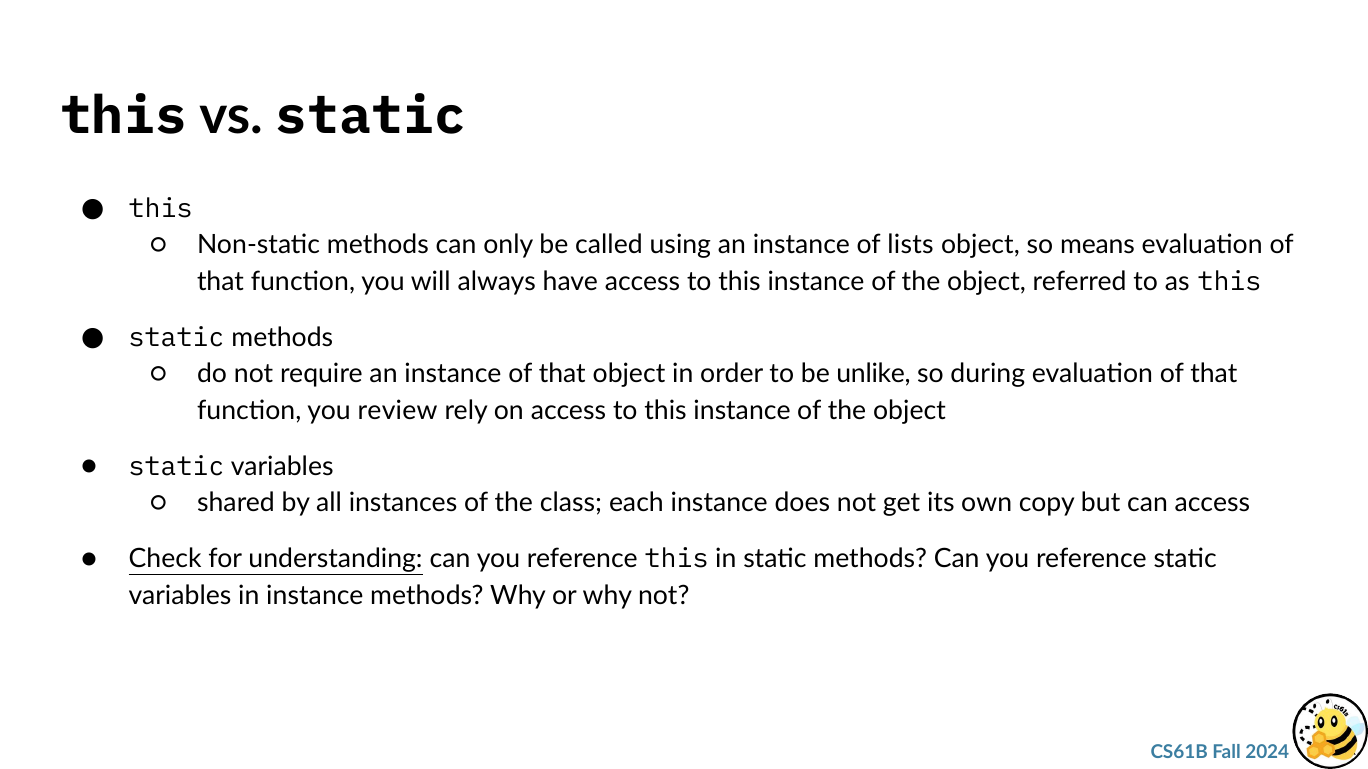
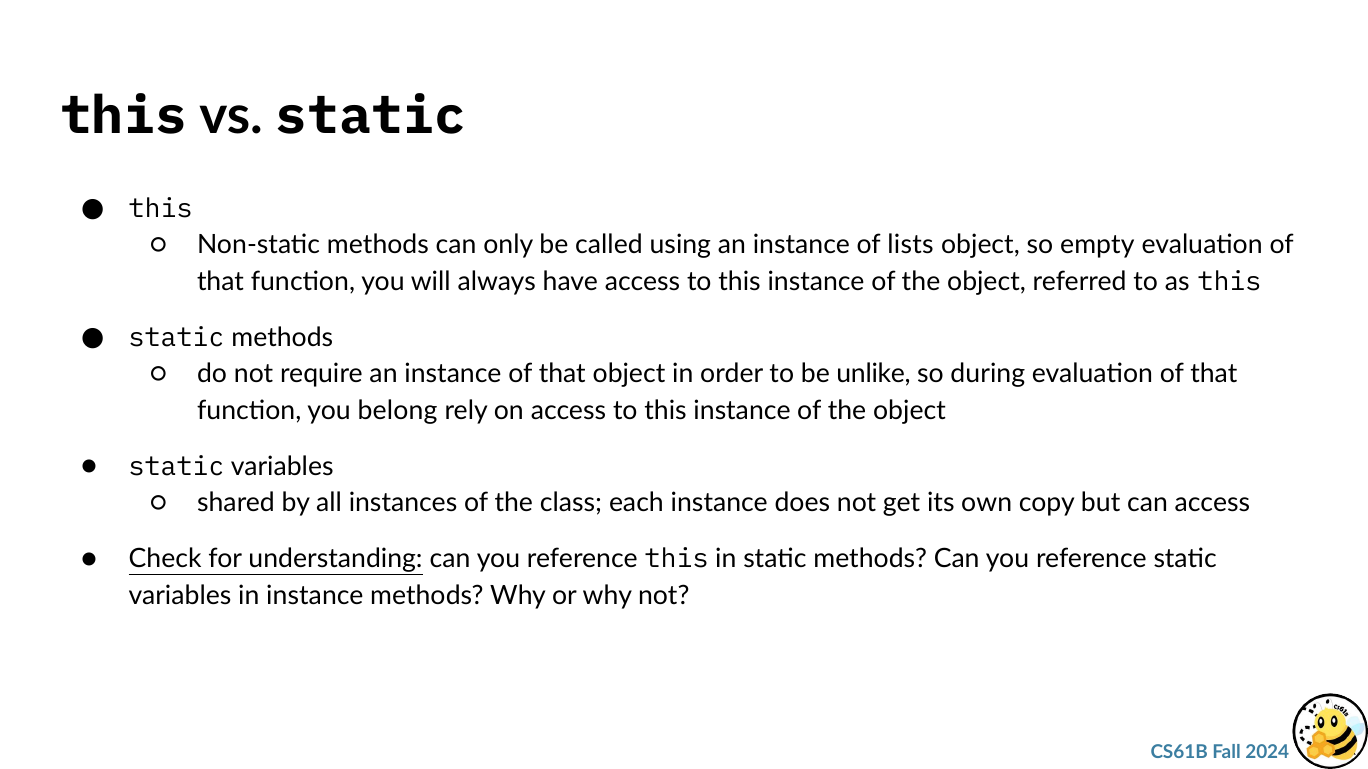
means: means -> empty (1097, 245)
review: review -> belong (398, 411)
